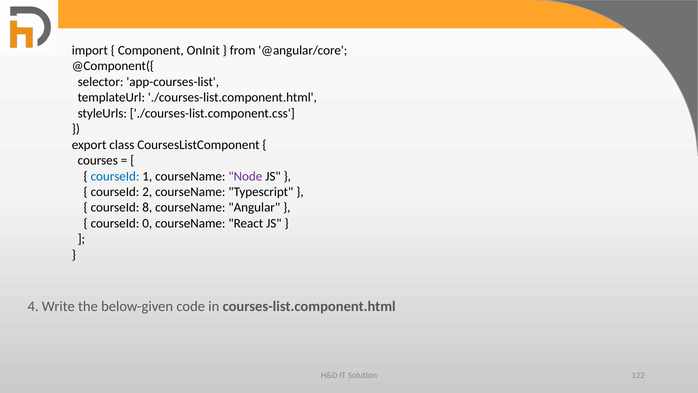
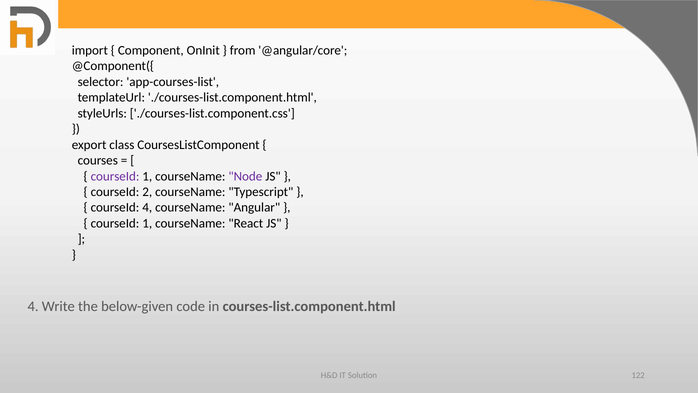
courseId colour: blue -> purple (115, 176)
courseId 8: 8 -> 4 (147, 207)
0: 0 -> 1 (147, 223)
